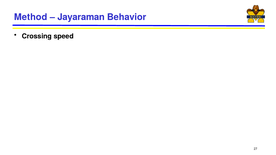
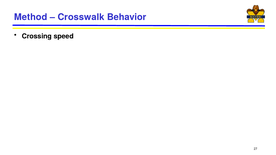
Jayaraman: Jayaraman -> Crosswalk (81, 17)
